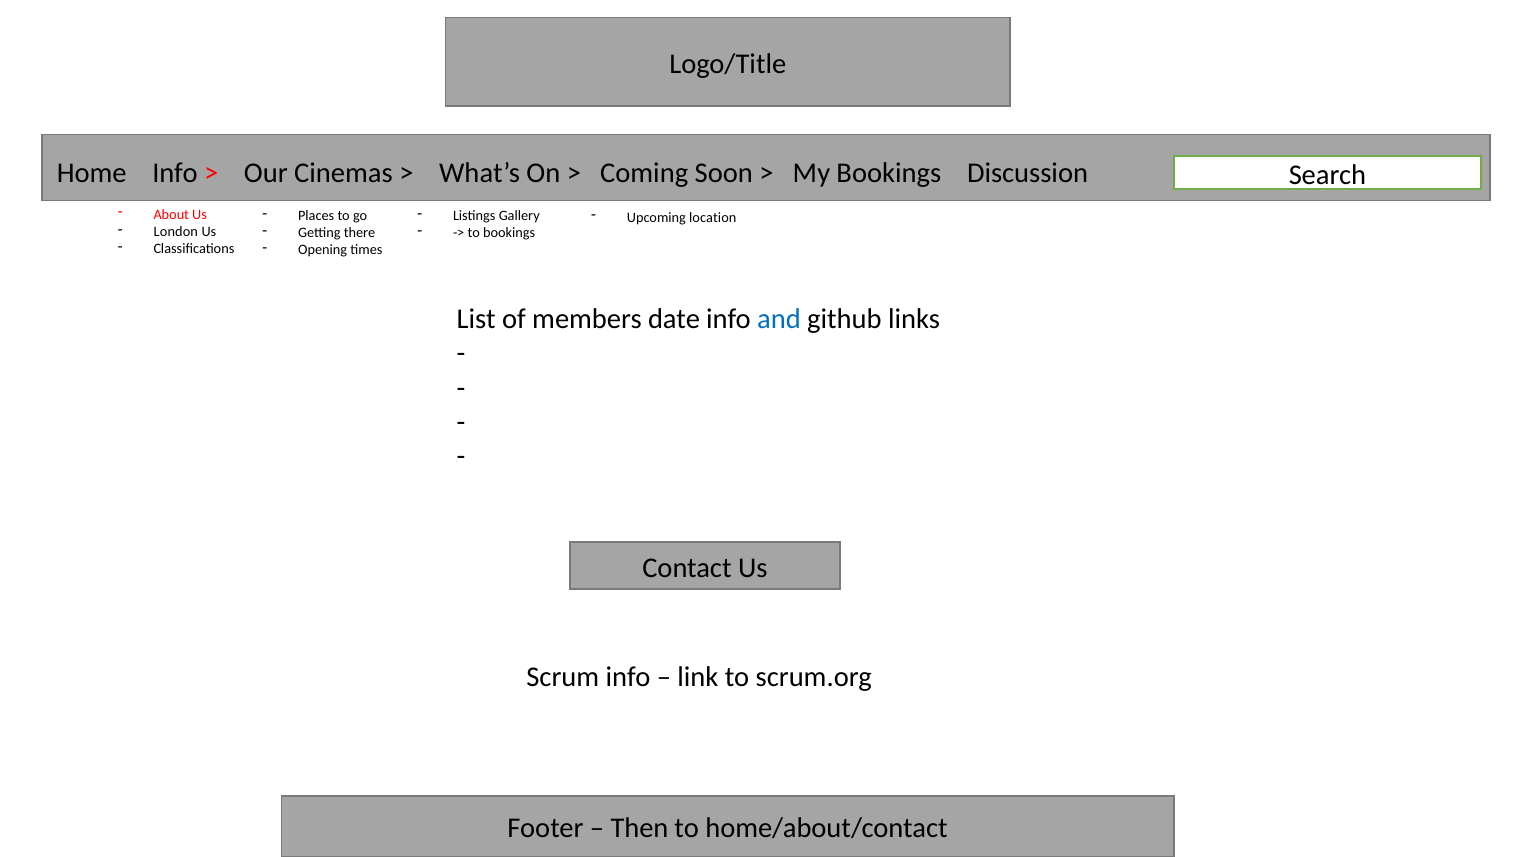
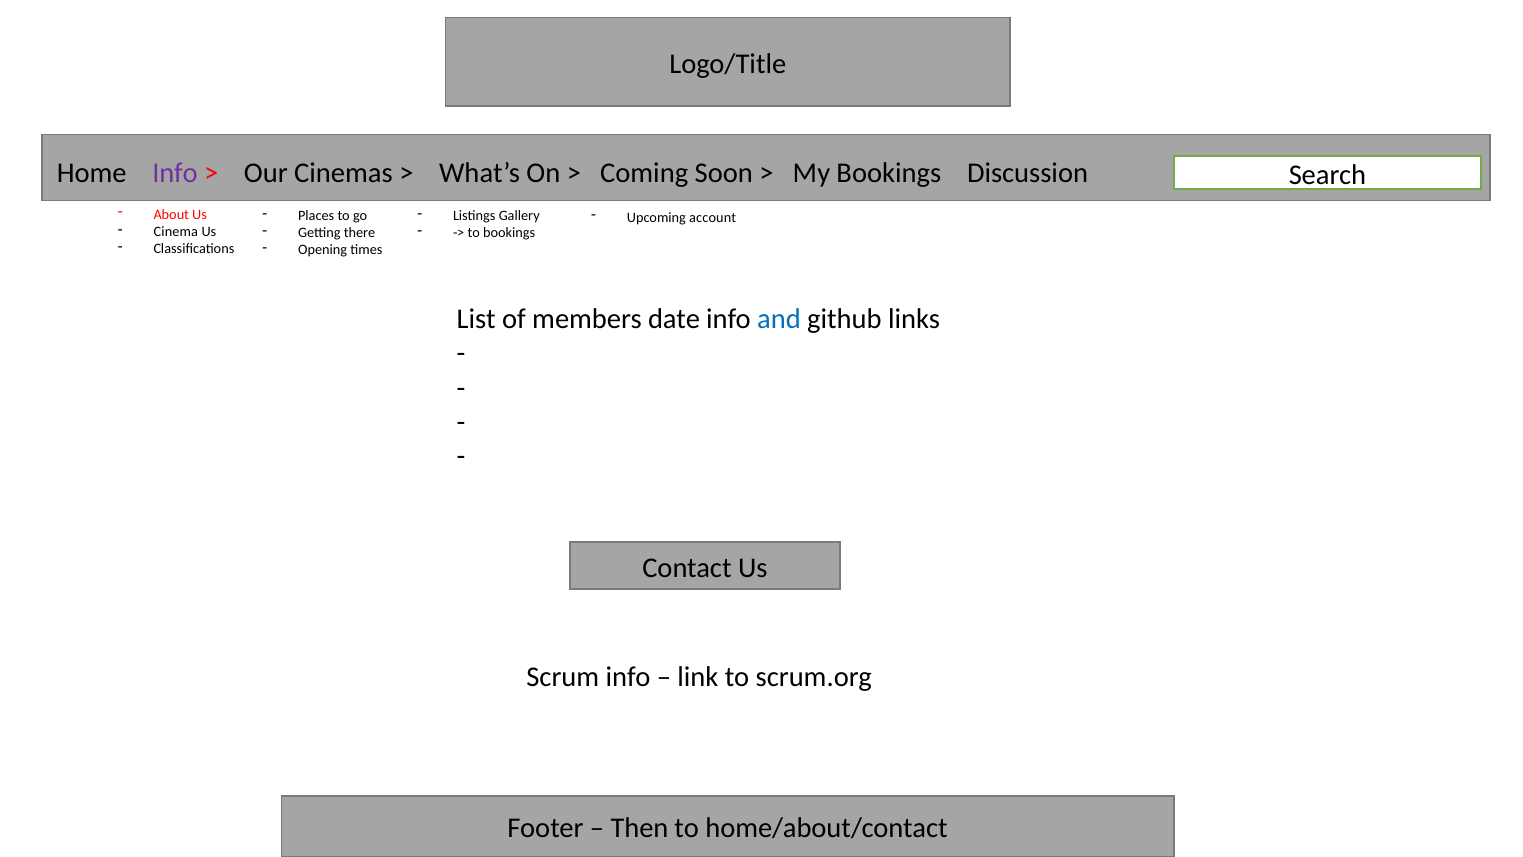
Info colour: black -> purple (175, 173)
location: location -> account (713, 217)
London: London -> Cinema (176, 232)
